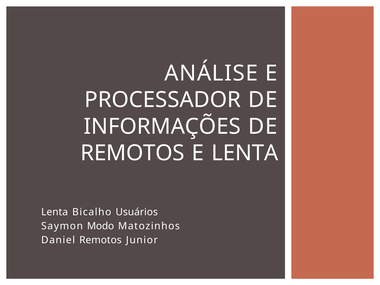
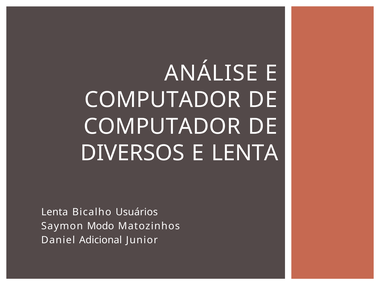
PROCESSADOR: PROCESSADOR -> COMPUTADOR (163, 100)
INFORMAÇÕES: INFORMAÇÕES -> COMPUTADOR (162, 127)
REMOTOS: REMOTOS -> DIVERSOS (132, 153)
Daniel Remotos: Remotos -> Adicional (101, 240)
